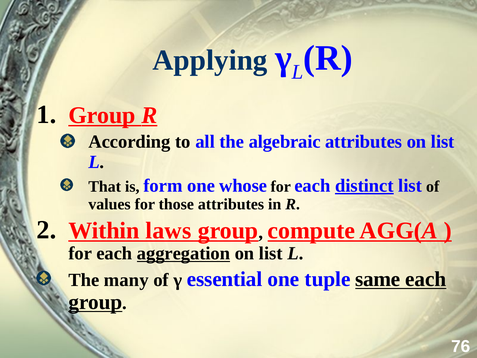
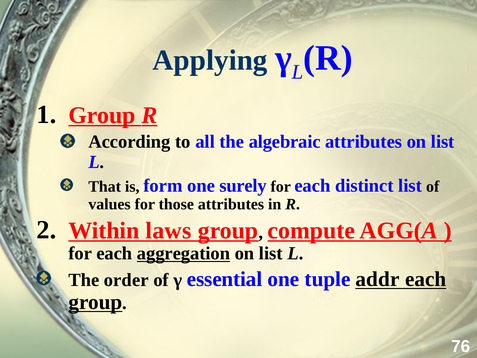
whose: whose -> surely (243, 186)
distinct underline: present -> none (364, 186)
many: many -> order (126, 280)
same: same -> addr (377, 279)
